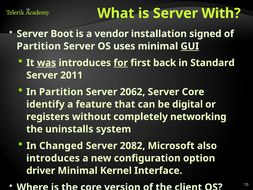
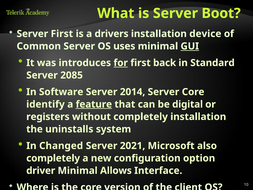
With: With -> Boot (221, 13)
Server Boot: Boot -> First (62, 34)
vendor: vendor -> drivers (112, 34)
signed: signed -> device (205, 34)
Partition: Partition -> Common (39, 46)
was underline: present -> none (46, 63)
2011: 2011 -> 2085 (72, 75)
In Partition: Partition -> Software (61, 92)
2062: 2062 -> 2014 (133, 92)
feature underline: none -> present (94, 104)
completely networking: networking -> installation (198, 117)
2082: 2082 -> 2021 (133, 146)
introduces: introduces -> completely (53, 158)
Kernel: Kernel -> Allows (116, 170)
